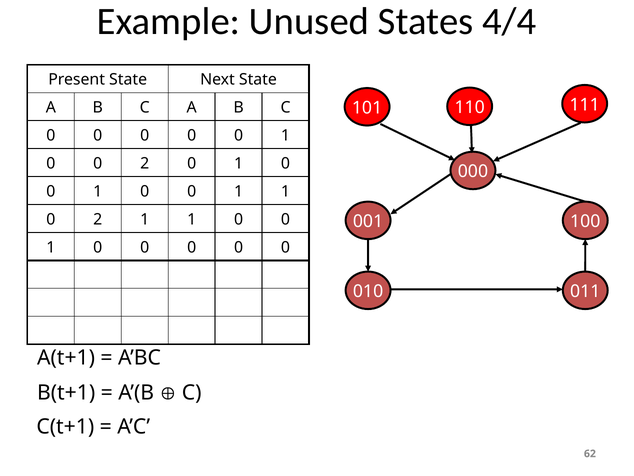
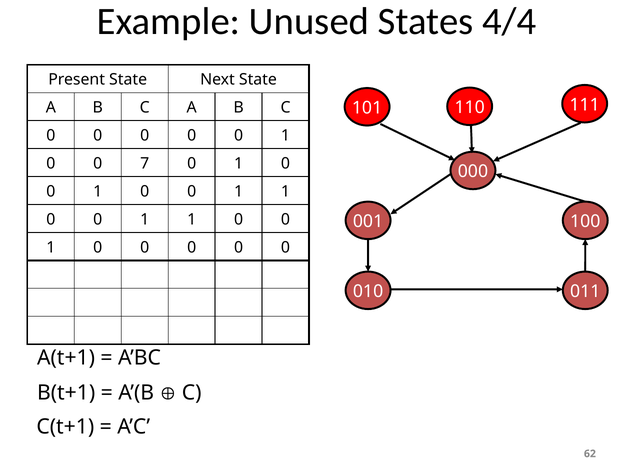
0 0 2: 2 -> 7 (145, 163)
2: 2 -> 0 (98, 219)
